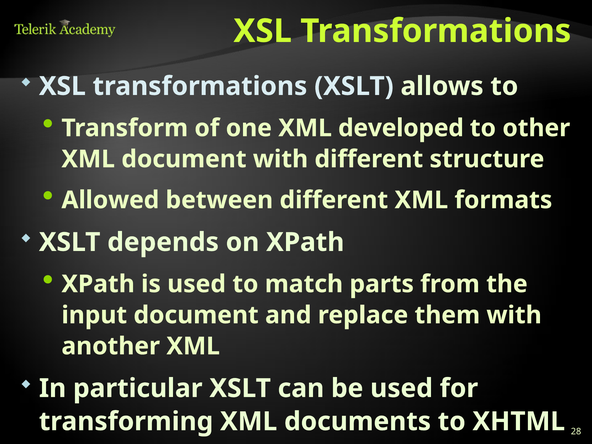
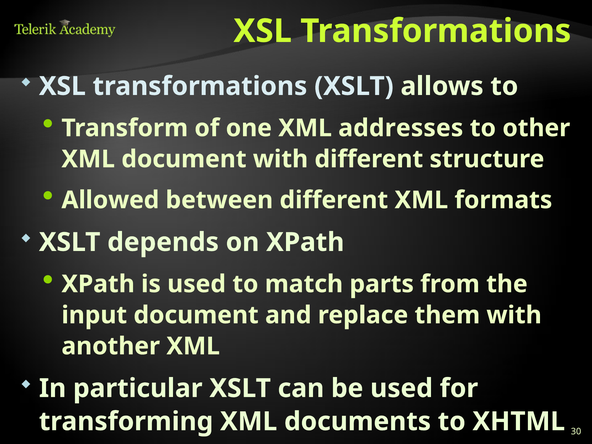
developed: developed -> addresses (401, 128)
28: 28 -> 30 (576, 432)
